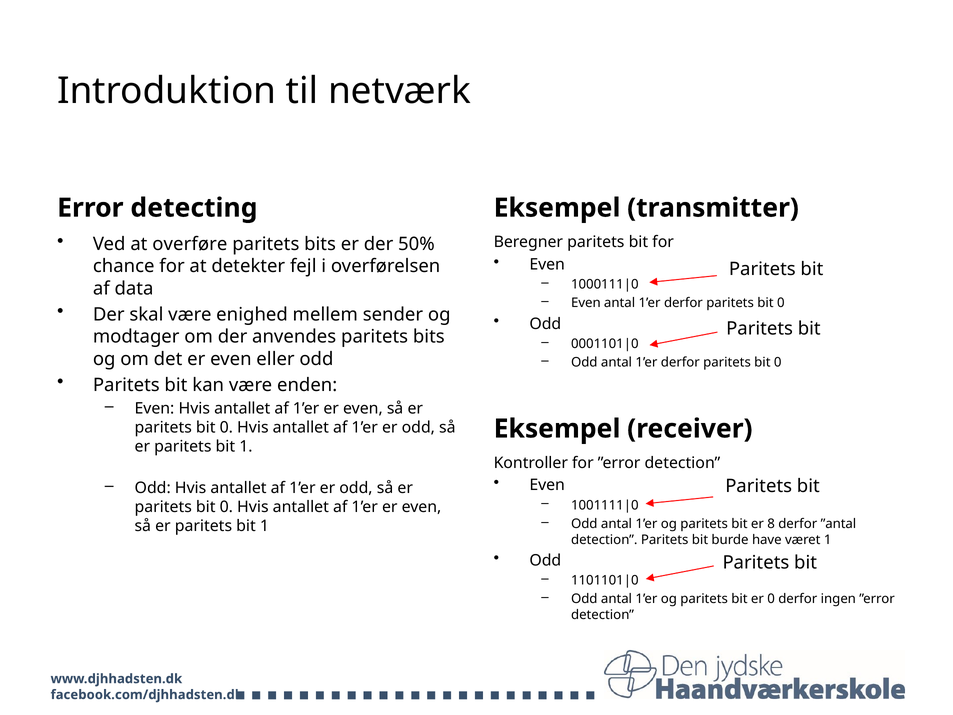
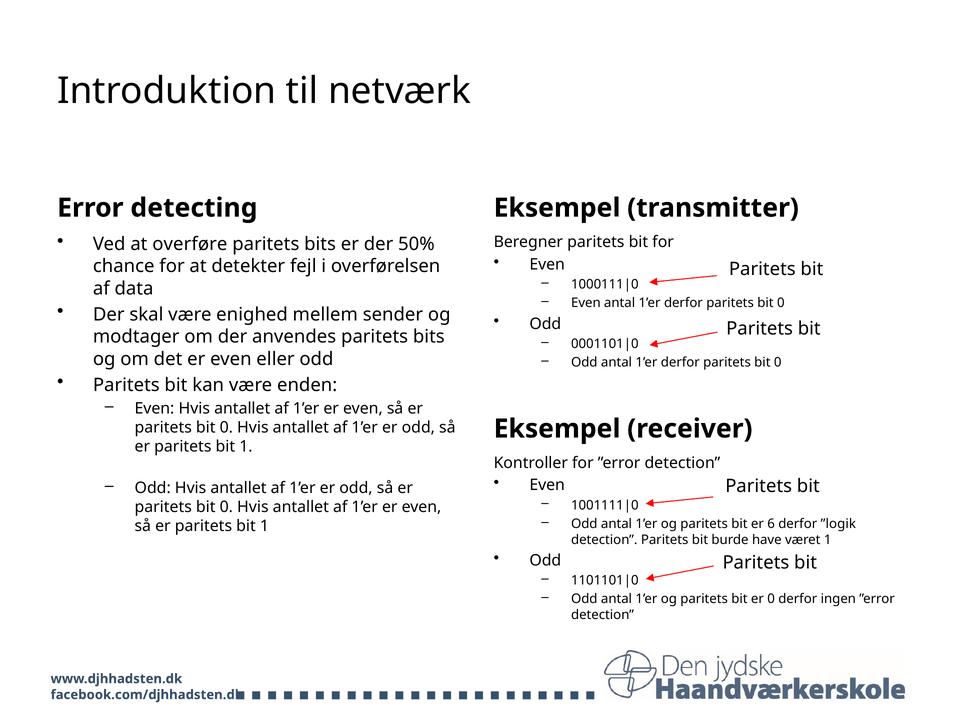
8: 8 -> 6 (771, 524)
”antal: ”antal -> ”logik (838, 524)
